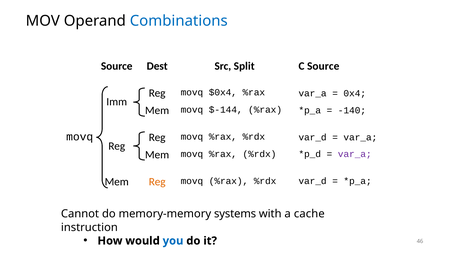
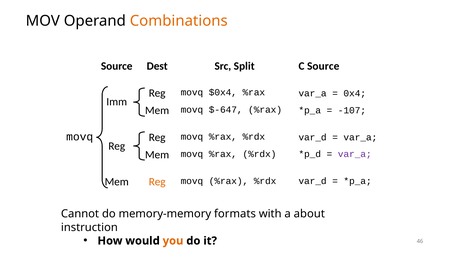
Combinations colour: blue -> orange (179, 21)
$-144: $-144 -> $-647 (226, 109)
-140: -140 -> -107 (352, 110)
systems: systems -> formats (235, 213)
cache: cache -> about (309, 213)
you colour: blue -> orange (173, 240)
